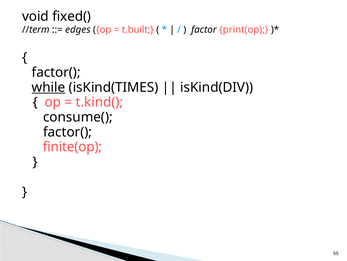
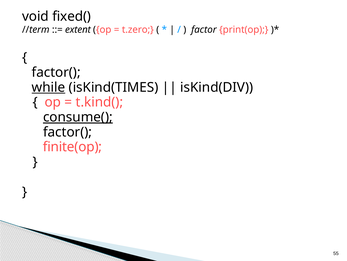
edges: edges -> extent (78, 29)
t.built: t.built -> t.zero (138, 29)
consume( underline: none -> present (78, 117)
